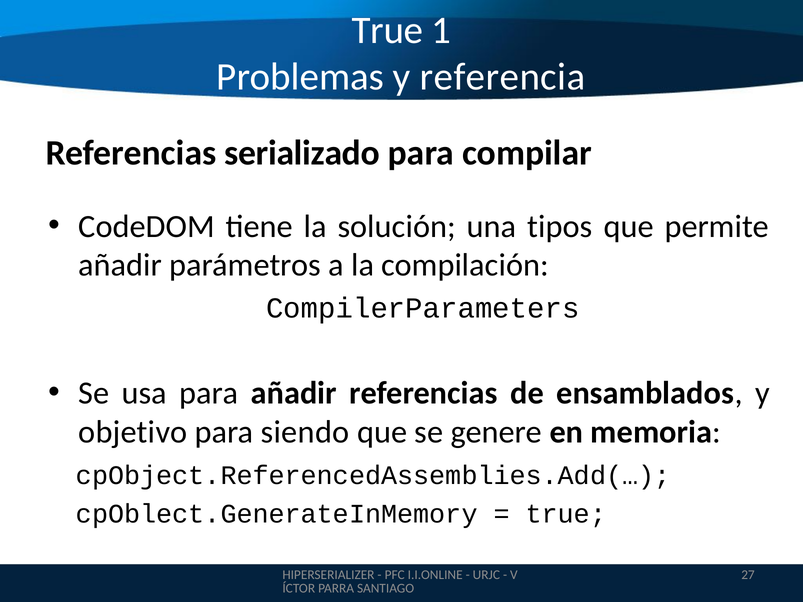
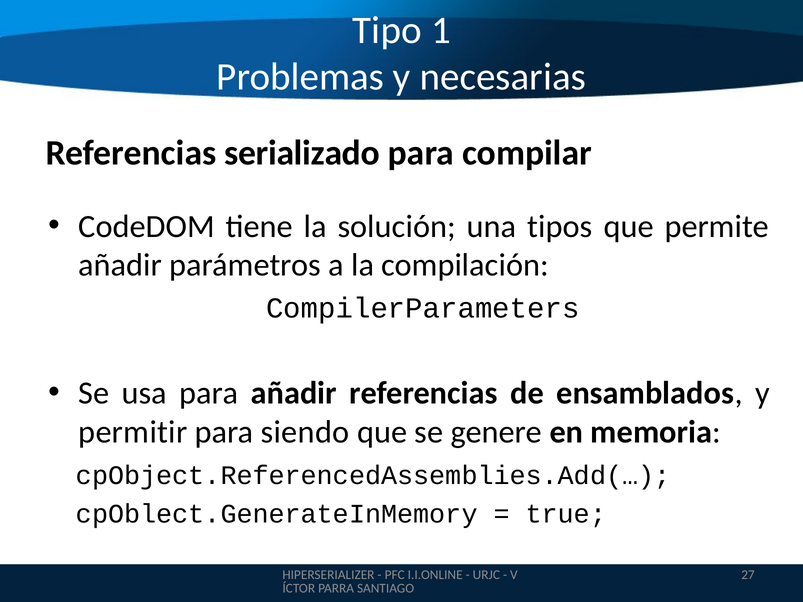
True: True -> Tipo (387, 30)
referencia: referencia -> necesarias (503, 77)
objetivo: objetivo -> permitir (133, 432)
